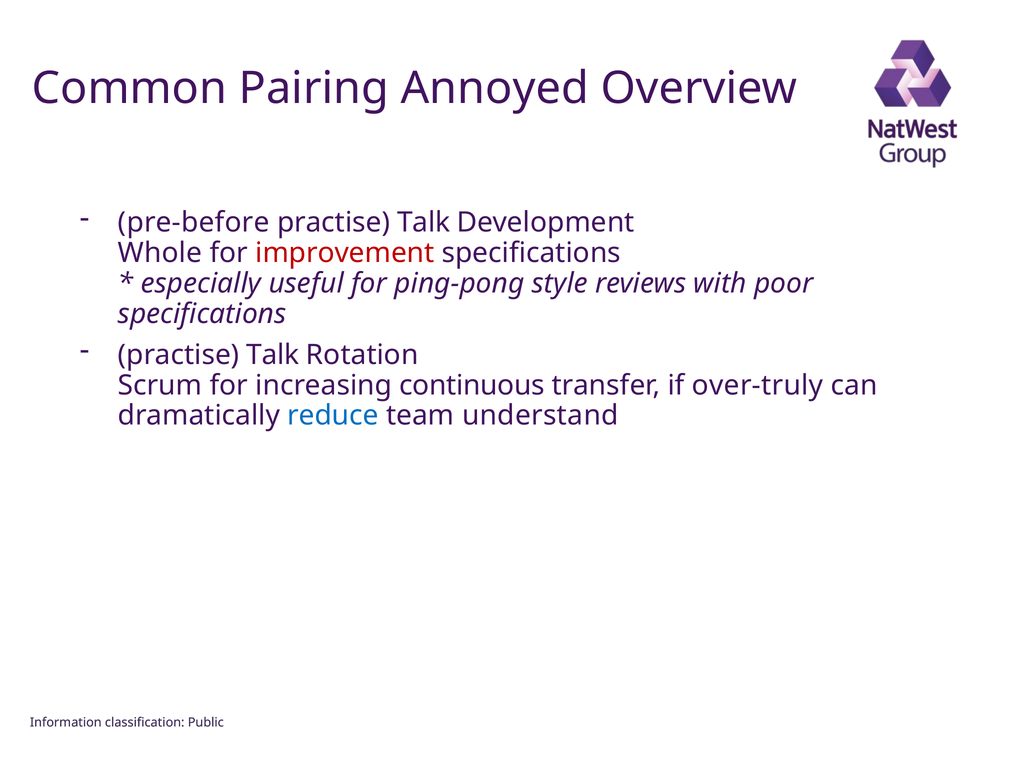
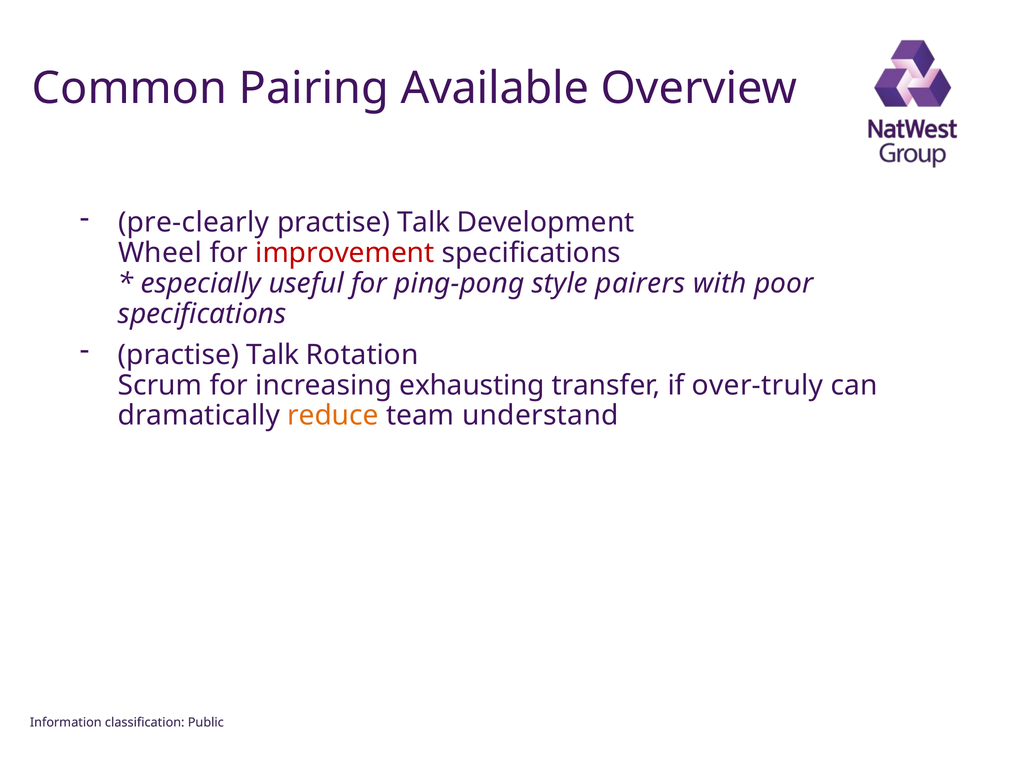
Annoyed: Annoyed -> Available (495, 88)
pre-before: pre-before -> pre-clearly (194, 223)
Whole: Whole -> Wheel (160, 253)
reviews: reviews -> pairers (640, 284)
continuous: continuous -> exhausting (472, 385)
reduce colour: blue -> orange (333, 416)
